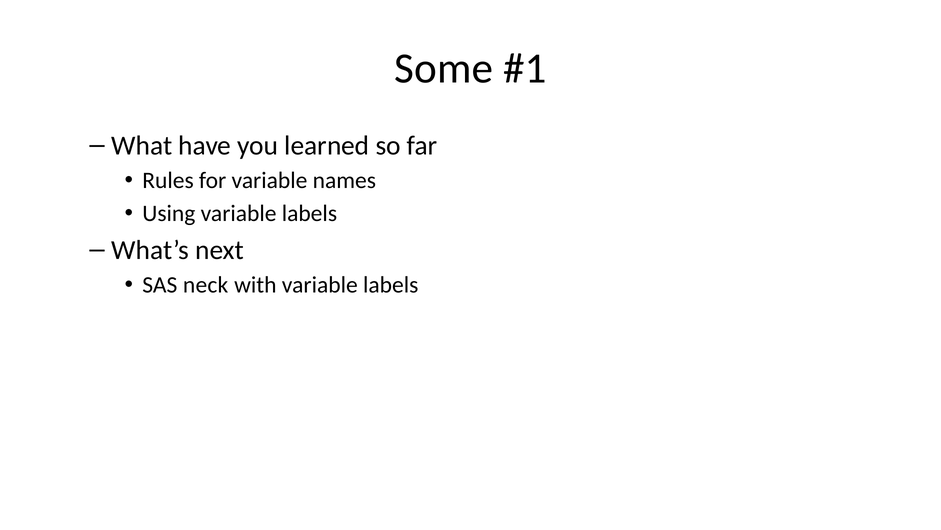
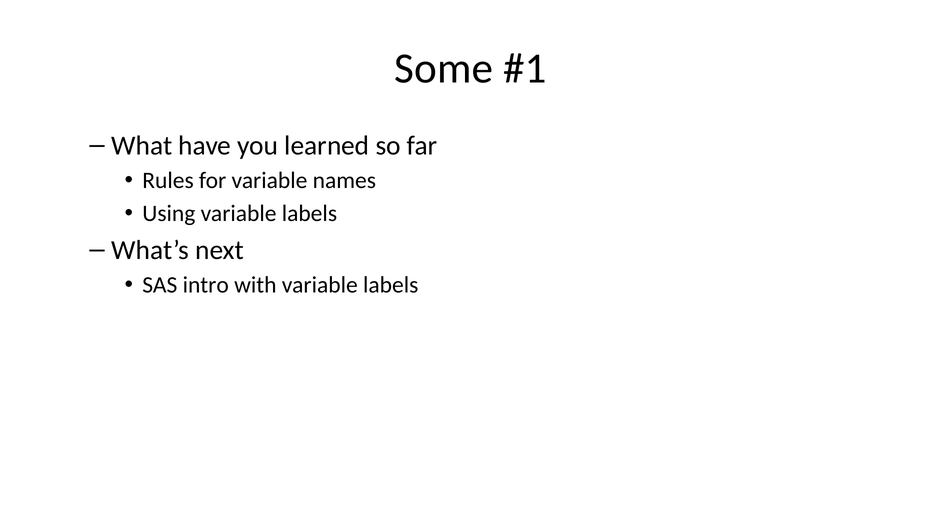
neck: neck -> intro (206, 285)
